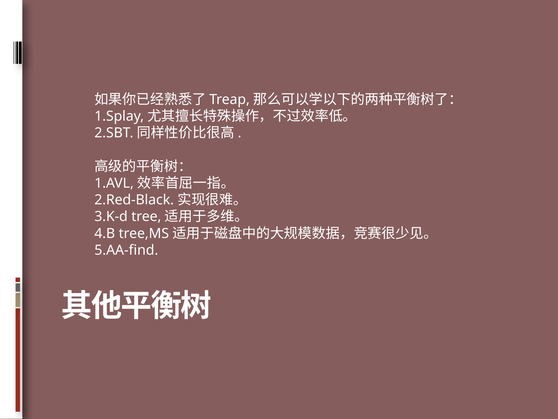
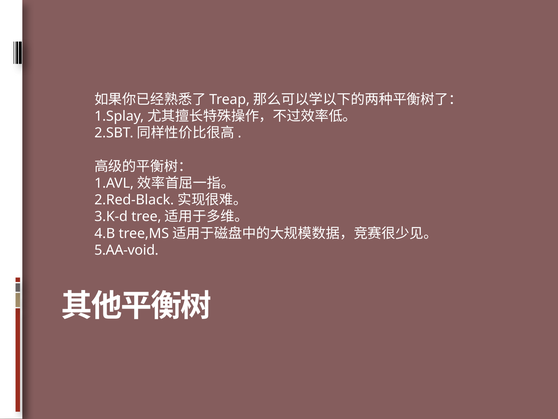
5.AA-find: 5.AA-find -> 5.AA-void (126, 250)
